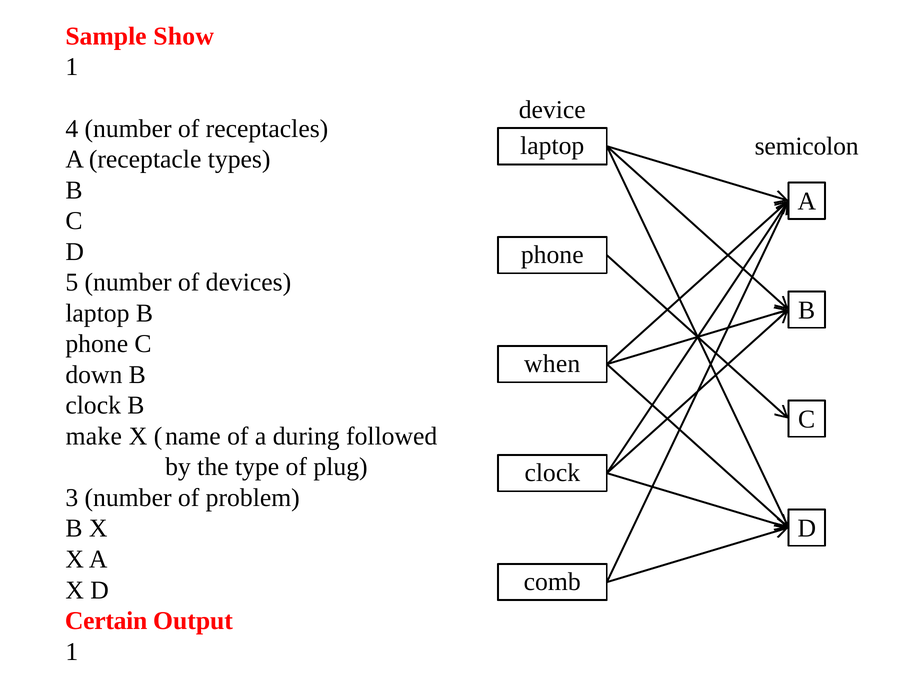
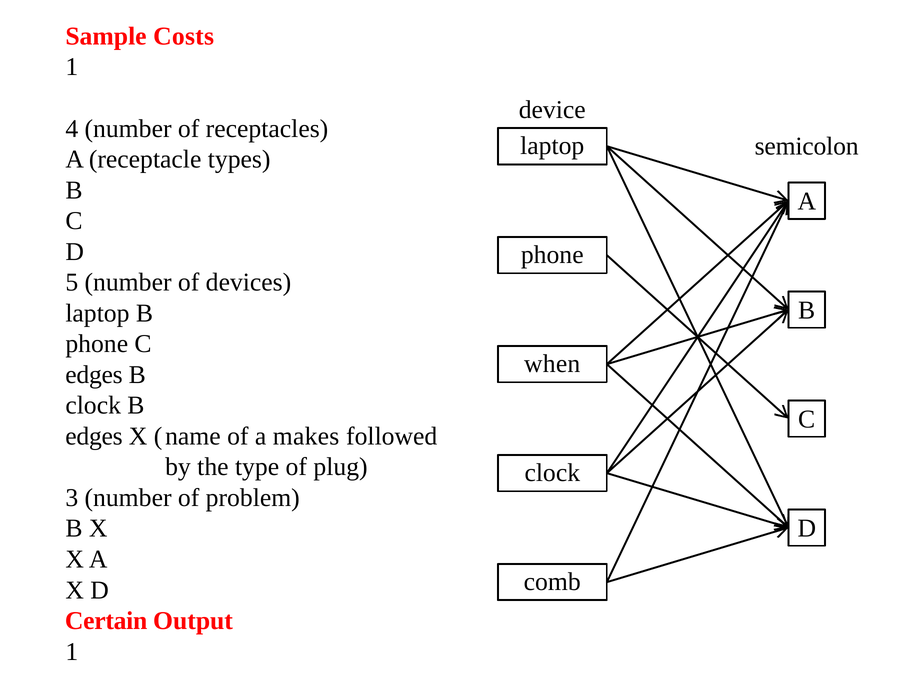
Show: Show -> Costs (184, 36)
down: down -> edges (94, 375)
make: make -> edges (94, 436)
during: during -> makes (306, 436)
